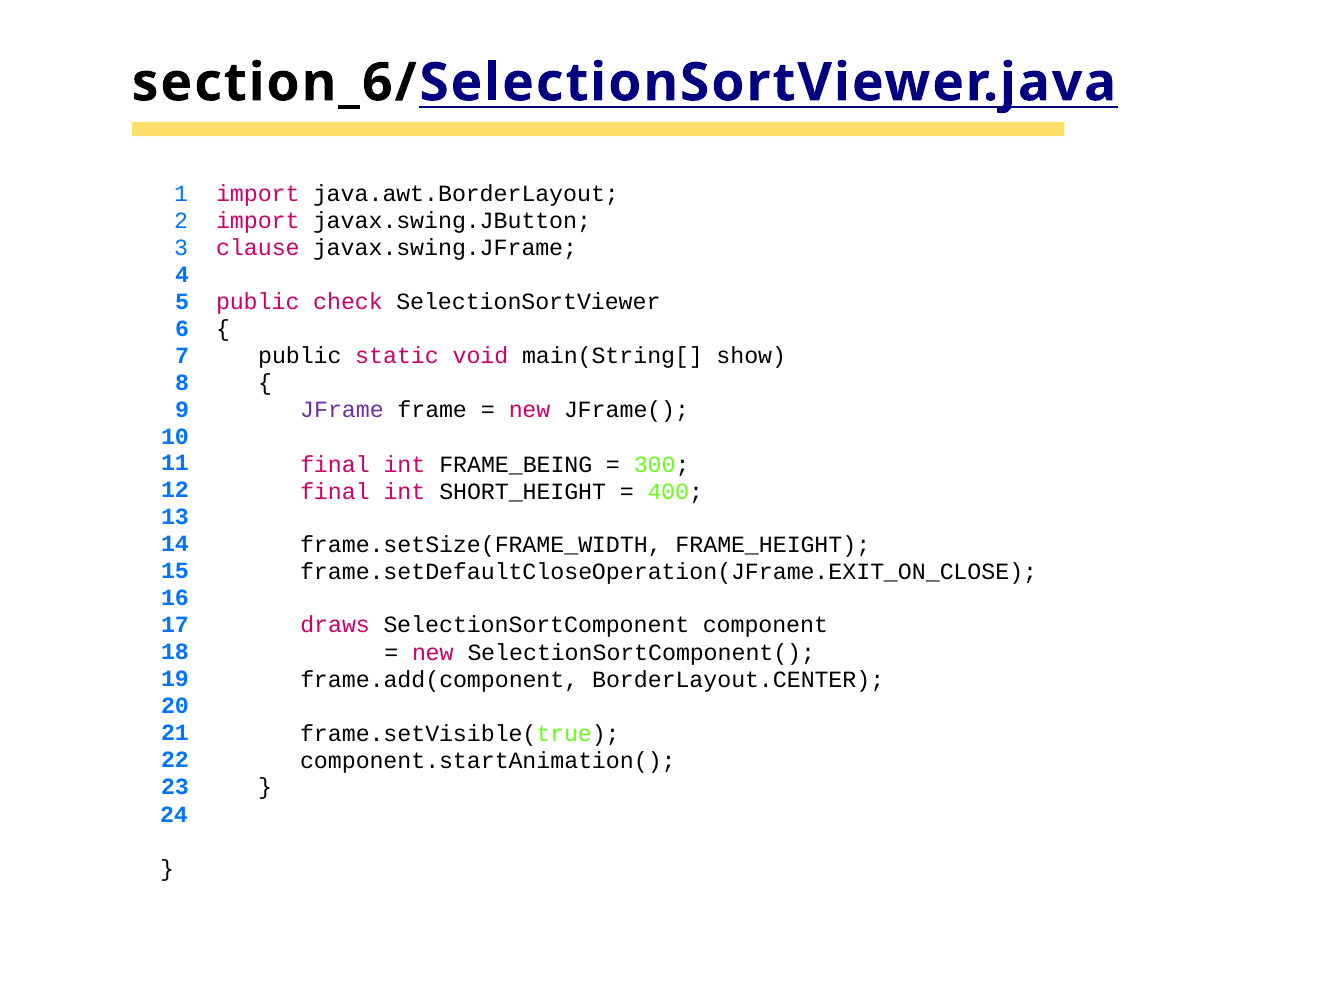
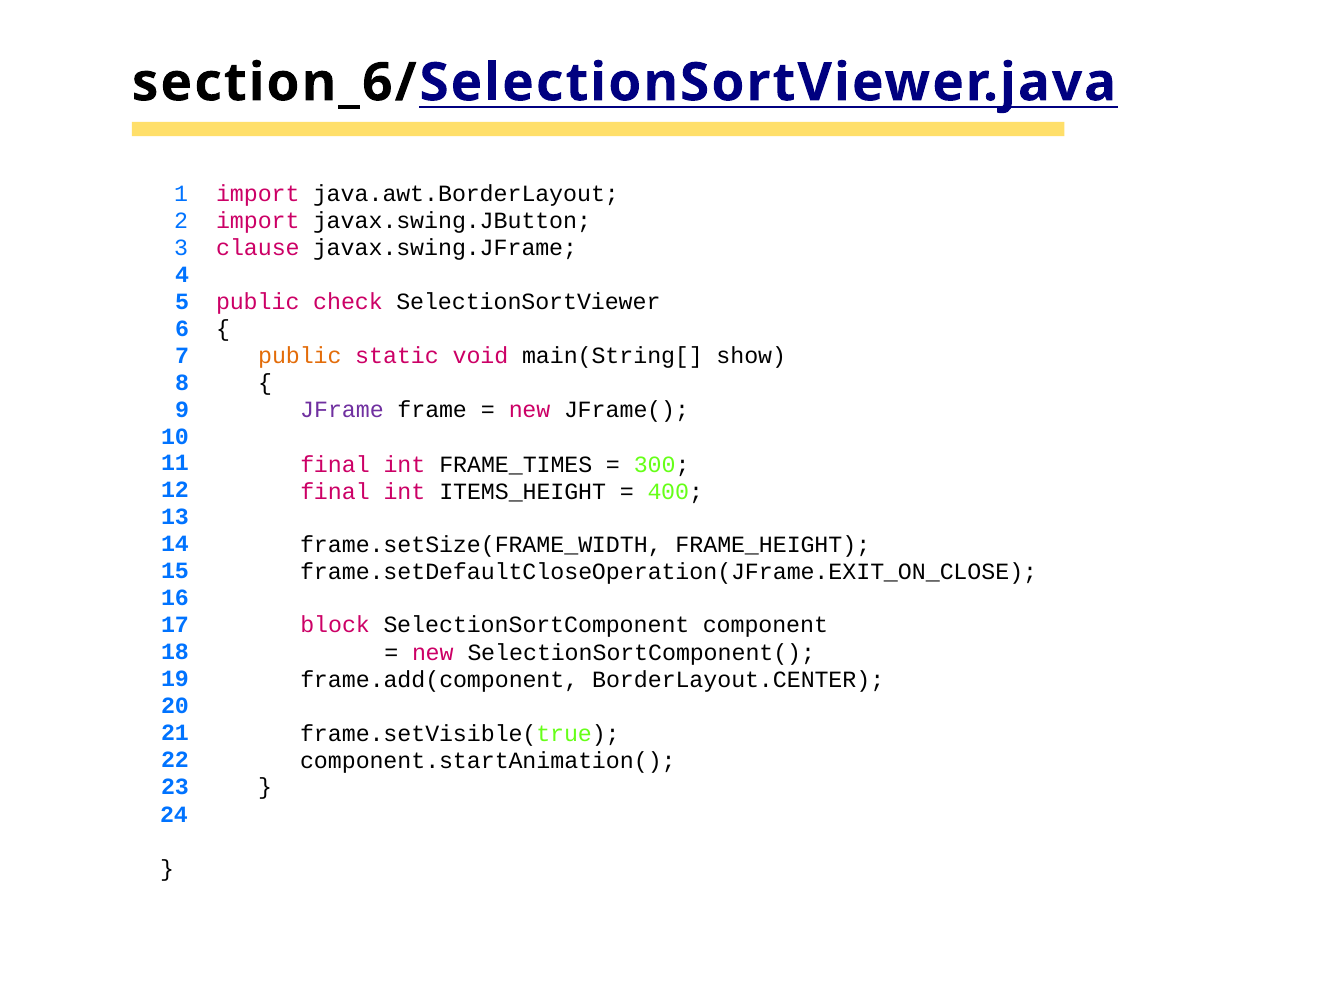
public colour: black -> orange (300, 355)
FRAME_BEING: FRAME_BEING -> FRAME_TIMES (516, 464)
SHORT_HEIGHT: SHORT_HEIGHT -> ITEMS_HEIGHT (523, 491)
draws: draws -> block (335, 625)
